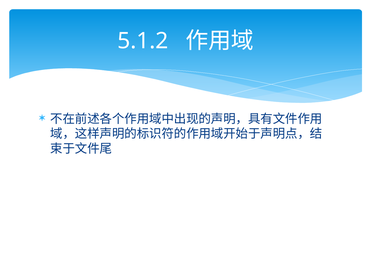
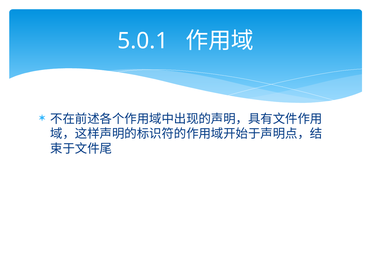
5.1.2: 5.1.2 -> 5.0.1 (143, 41)
